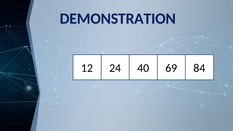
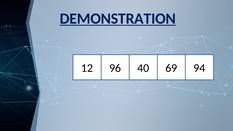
DEMONSTRATION underline: none -> present (118, 19)
24: 24 -> 96 (115, 68)
84: 84 -> 94 (199, 68)
